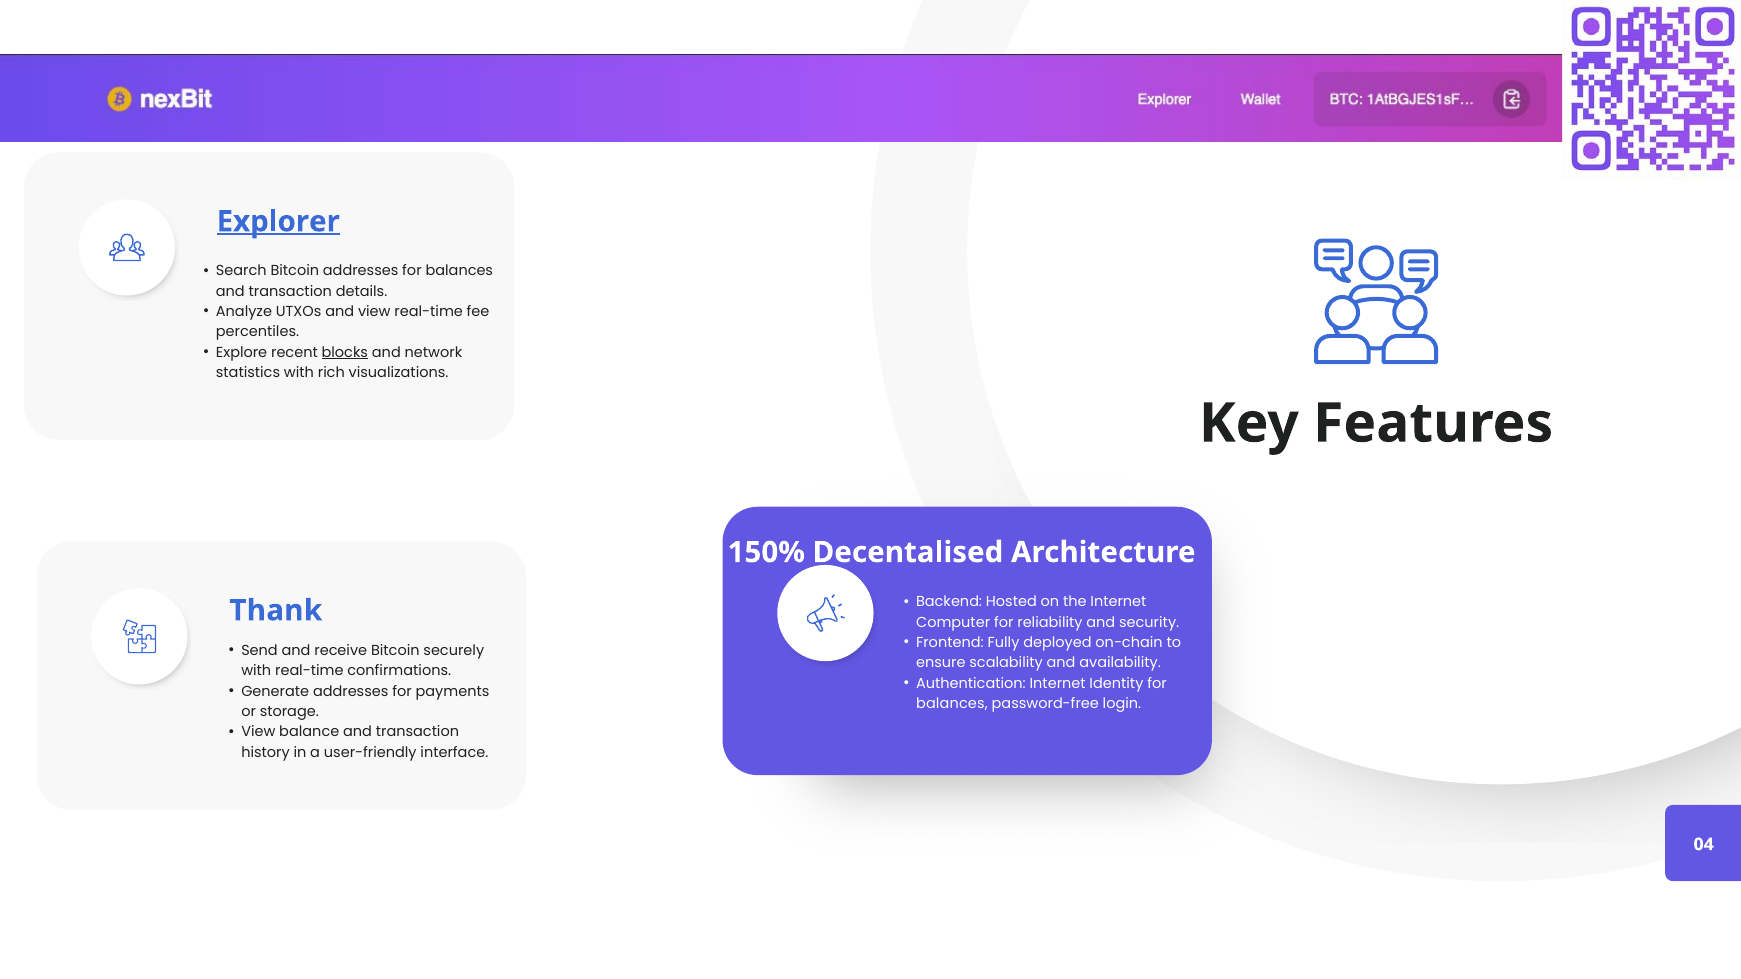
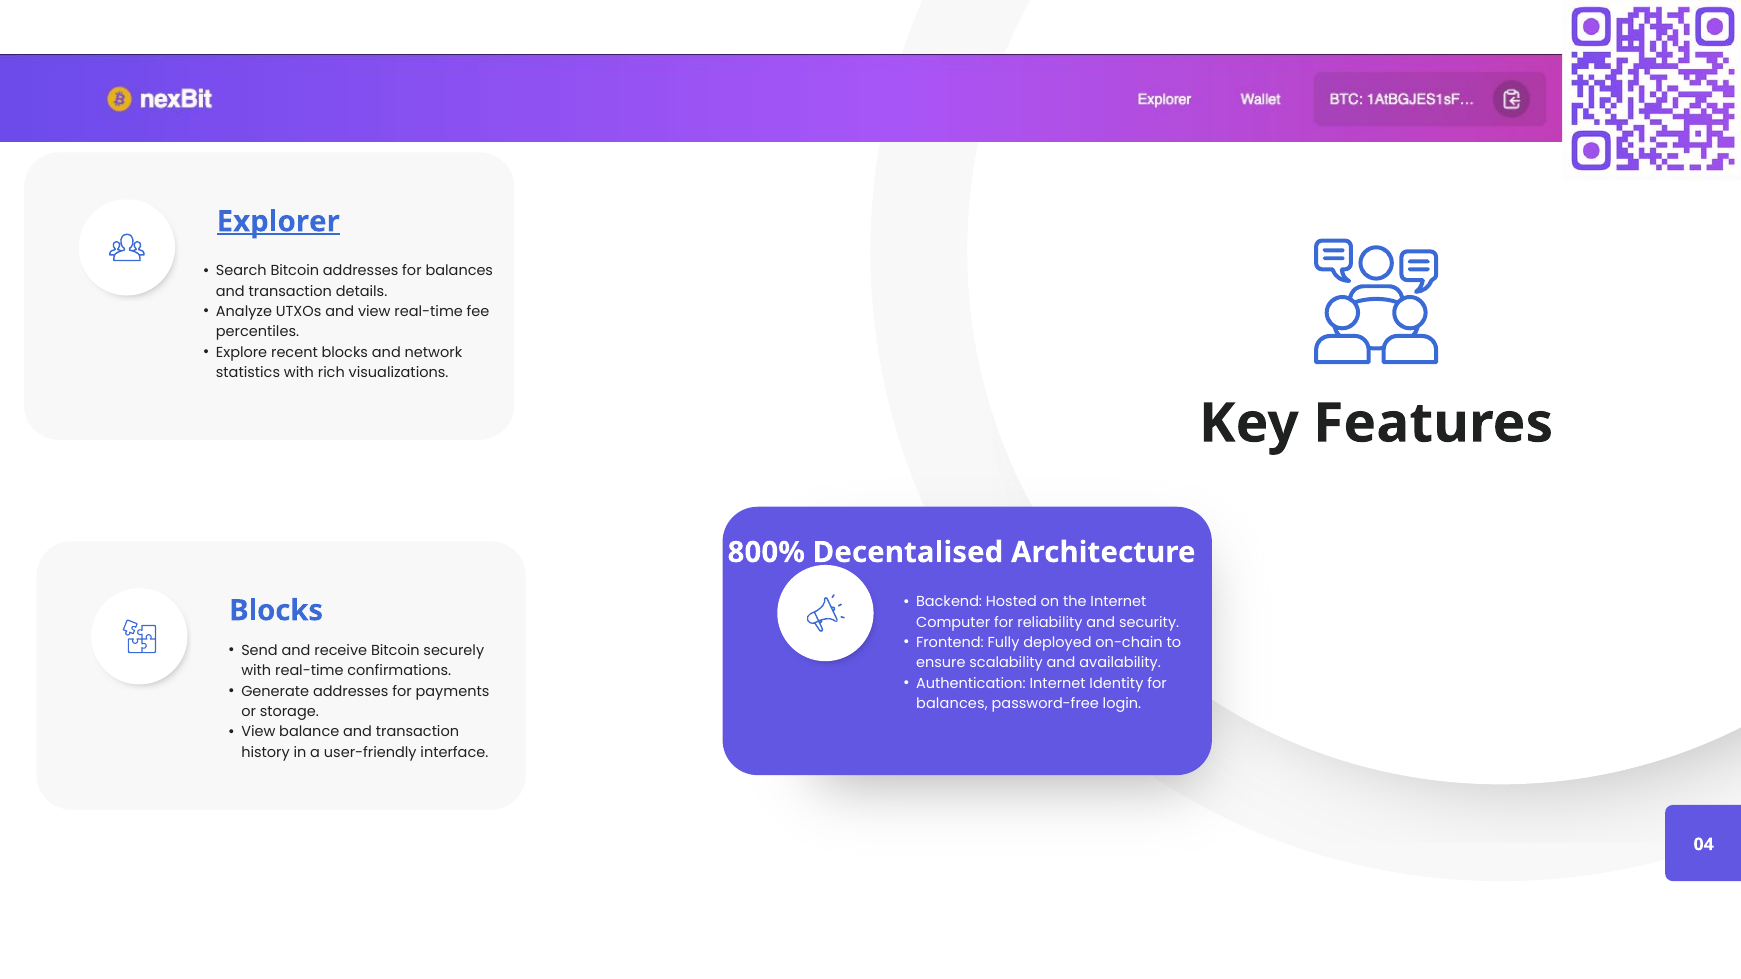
blocks underline: present -> none (345, 353)
150%: 150% -> 800% (766, 553)
Thank: Thank -> Blocks (276, 611)
